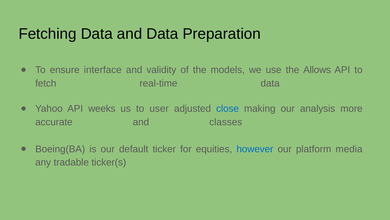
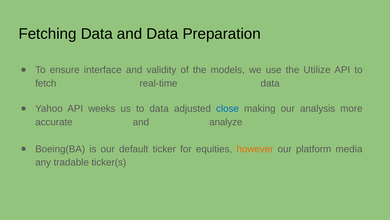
Allows: Allows -> Utilize (317, 70)
to user: user -> data (159, 108)
classes: classes -> analyze (226, 122)
however colour: blue -> orange (255, 149)
